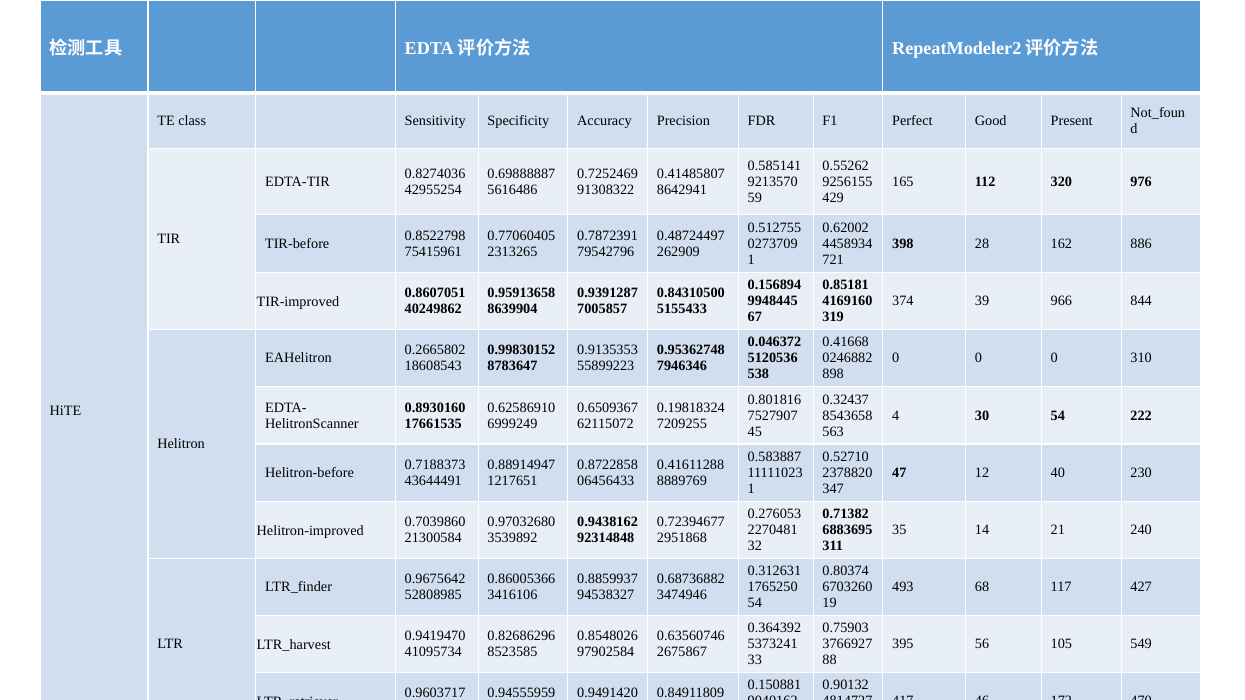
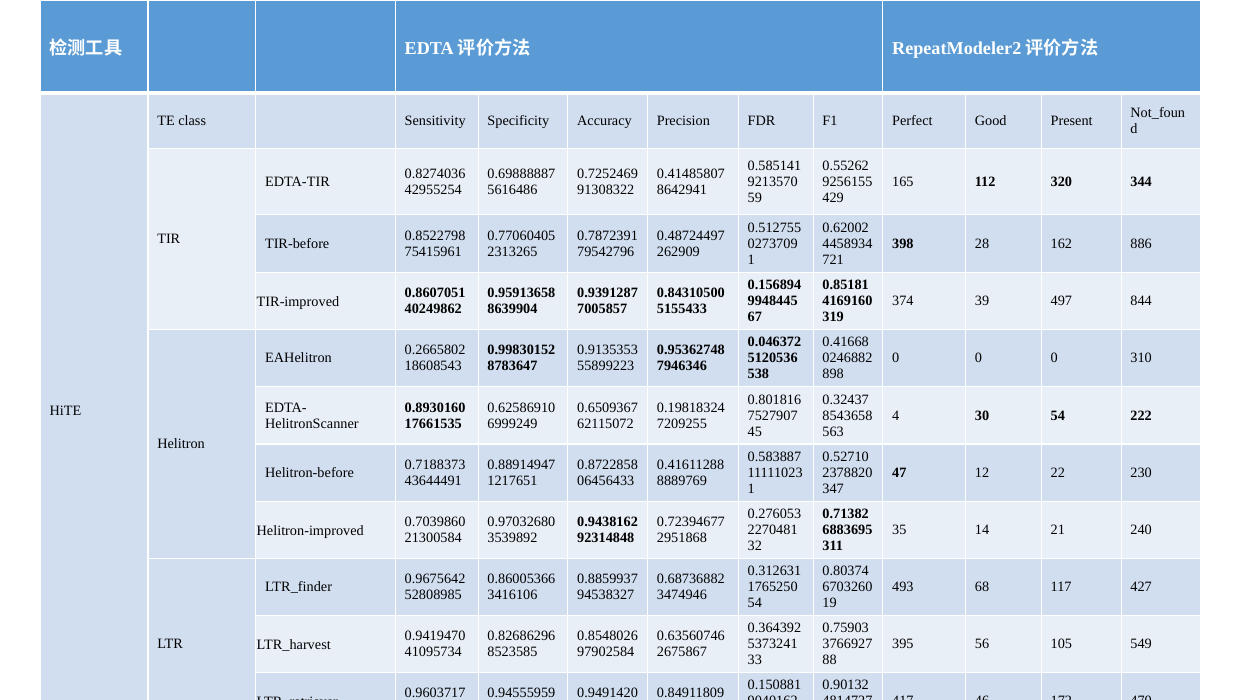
976: 976 -> 344 (1141, 182)
966: 966 -> 497 (1061, 301)
40: 40 -> 22 (1058, 473)
